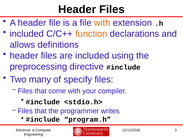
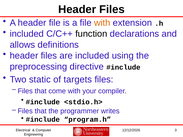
function colour: orange -> black (91, 34)
many: many -> static (40, 80)
specify: specify -> targets (78, 80)
